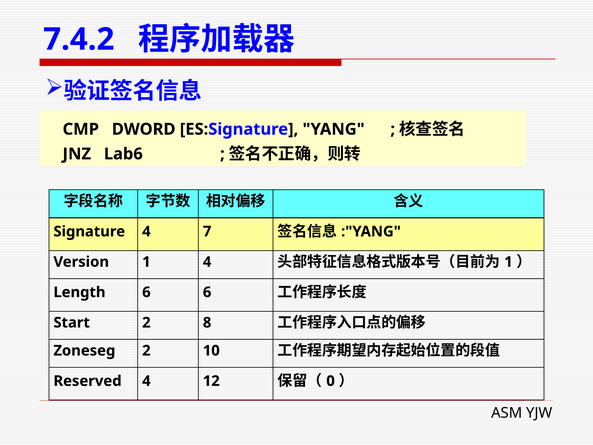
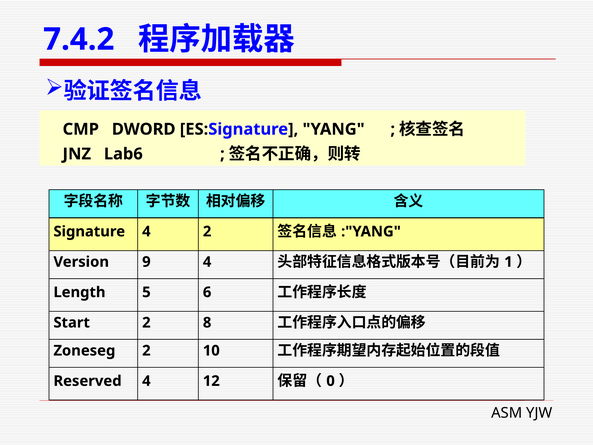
4 7: 7 -> 2 (207, 231)
Version 1: 1 -> 9 (146, 262)
Length 6: 6 -> 5 (146, 292)
